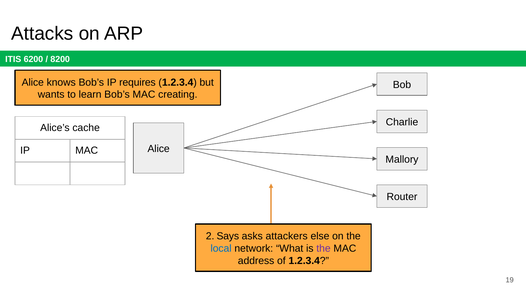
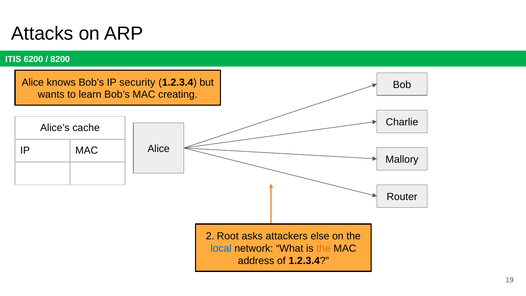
requires: requires -> security (137, 82)
Says: Says -> Root (228, 236)
the colour: purple -> orange (324, 248)
